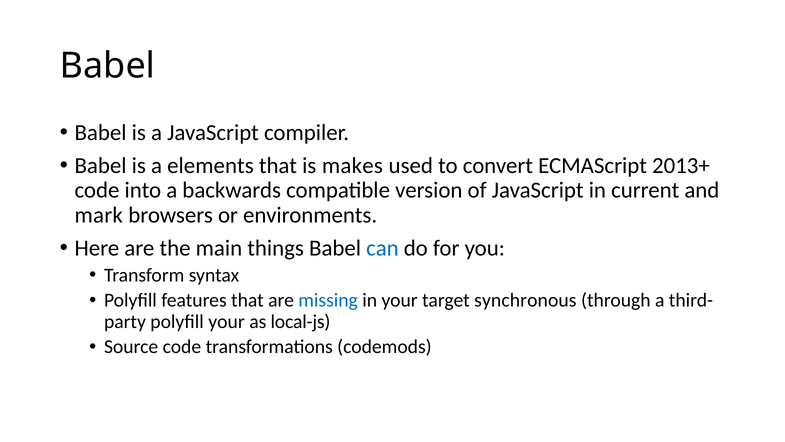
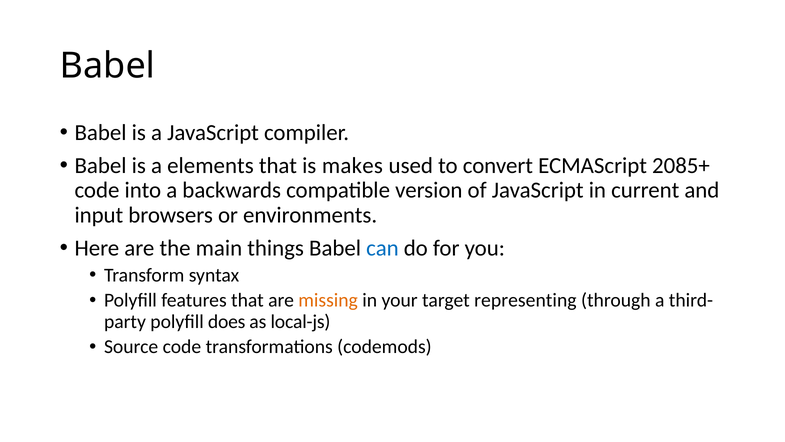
2013+: 2013+ -> 2085+ (681, 166)
mark: mark -> input (99, 215)
missing colour: blue -> orange (328, 300)
synchronous: synchronous -> representing (525, 300)
polyfill your: your -> does (227, 321)
